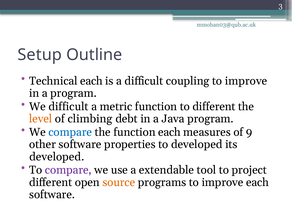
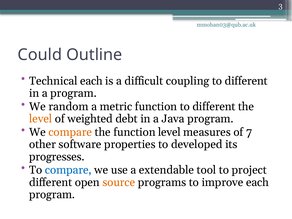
Setup: Setup -> Could (40, 55)
improve: improve -> different (246, 81)
We difficult: difficult -> random (68, 106)
climbing: climbing -> weighted (90, 119)
compare colour: blue -> orange (70, 132)
function each: each -> level (169, 132)
9: 9 -> 7 (249, 132)
developed: developed -> progresses (57, 157)
compare colour: purple -> blue (68, 170)
software: software -> program (52, 195)
